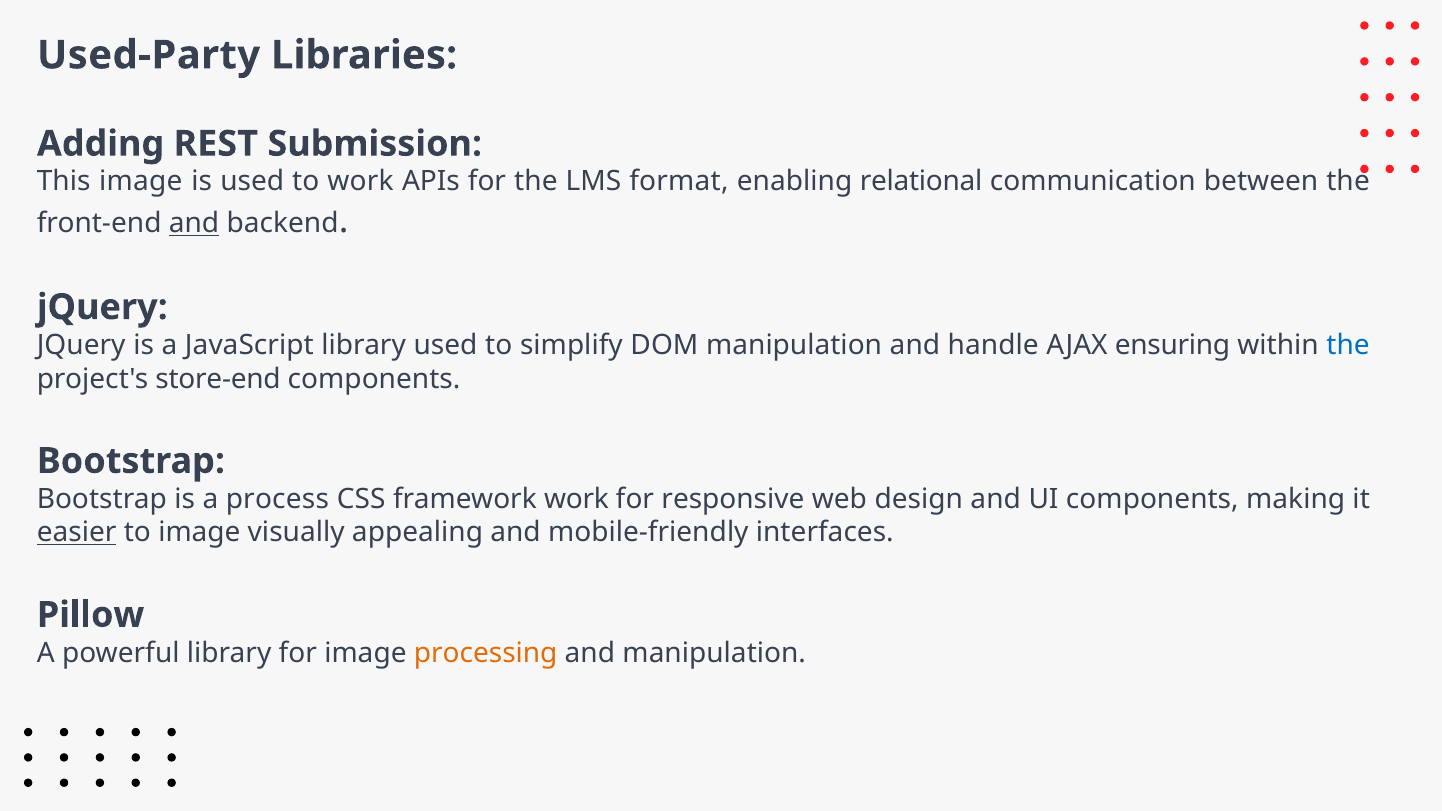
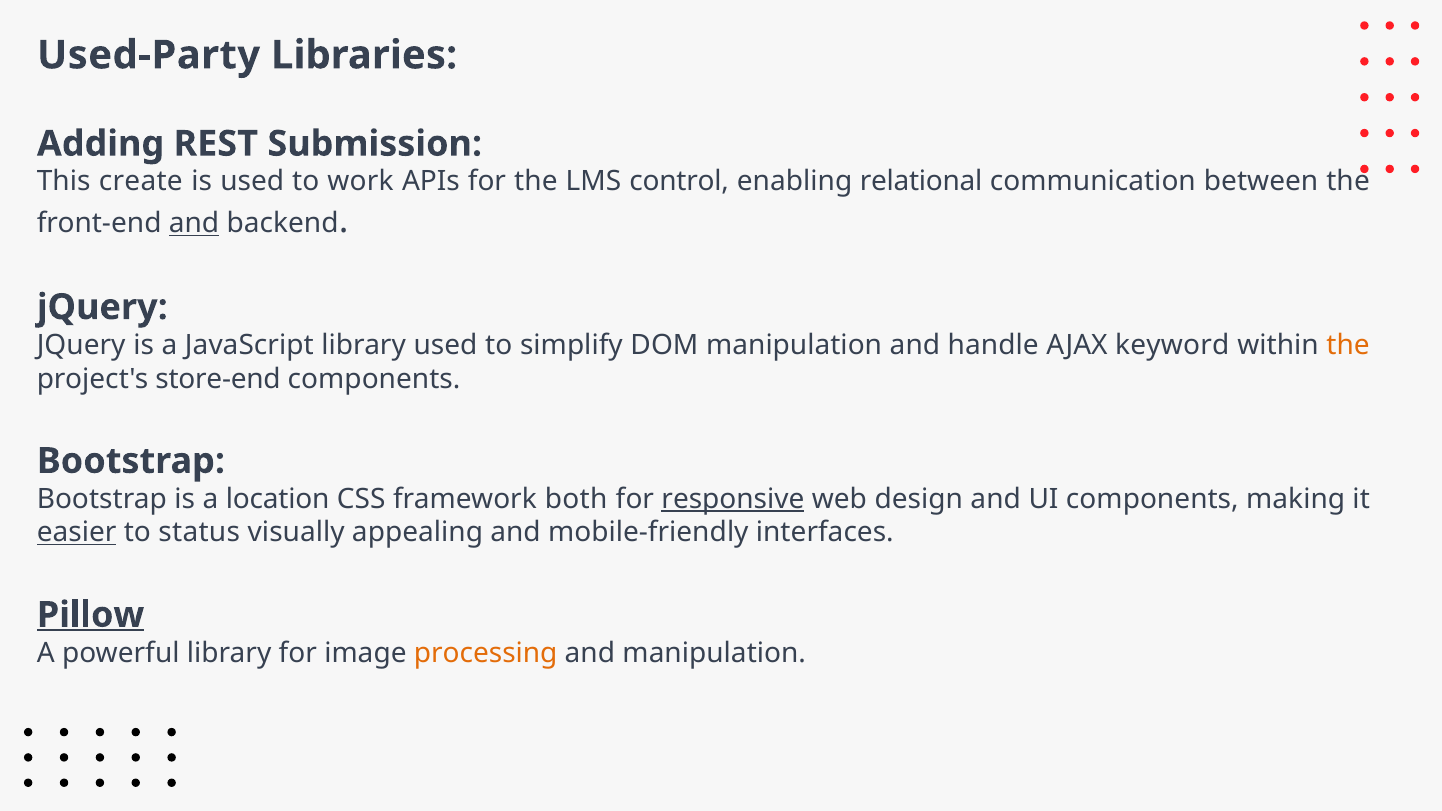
This image: image -> create (141, 182)
format: format -> control (679, 182)
ensuring: ensuring -> keyword (1172, 345)
the colour: blue -> orange (1348, 345)
process: process -> location (278, 499)
framework work: work -> both (576, 499)
responsive underline: none -> present (733, 499)
to image: image -> status (199, 533)
Pillow underline: none -> present (91, 615)
